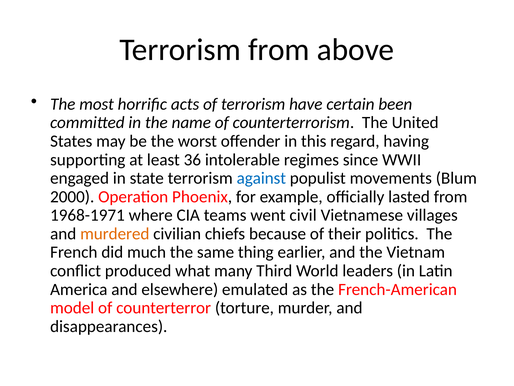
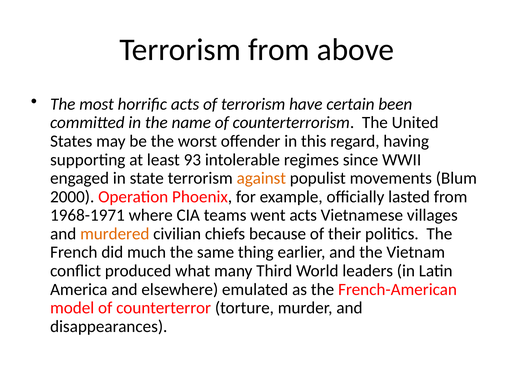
36: 36 -> 93 (192, 159)
against colour: blue -> orange (261, 178)
went civil: civil -> acts (303, 215)
